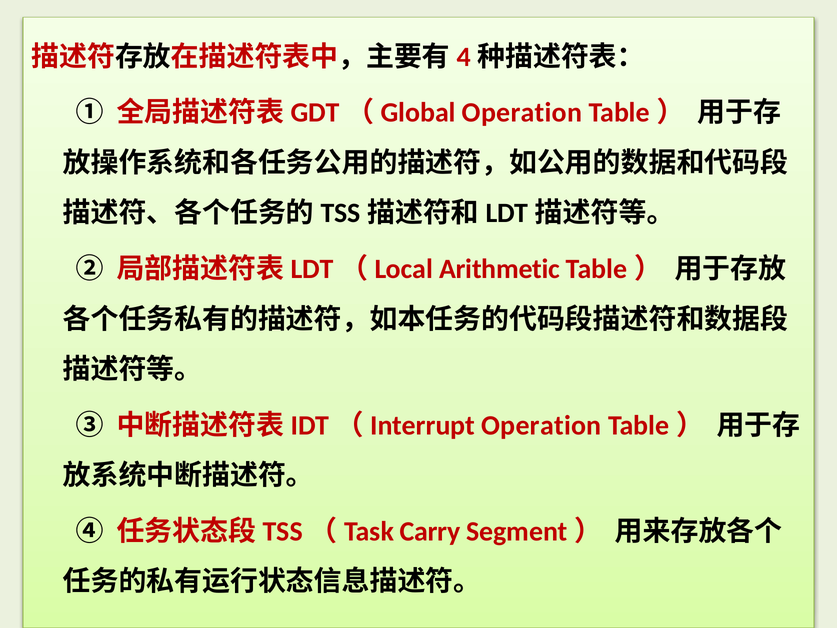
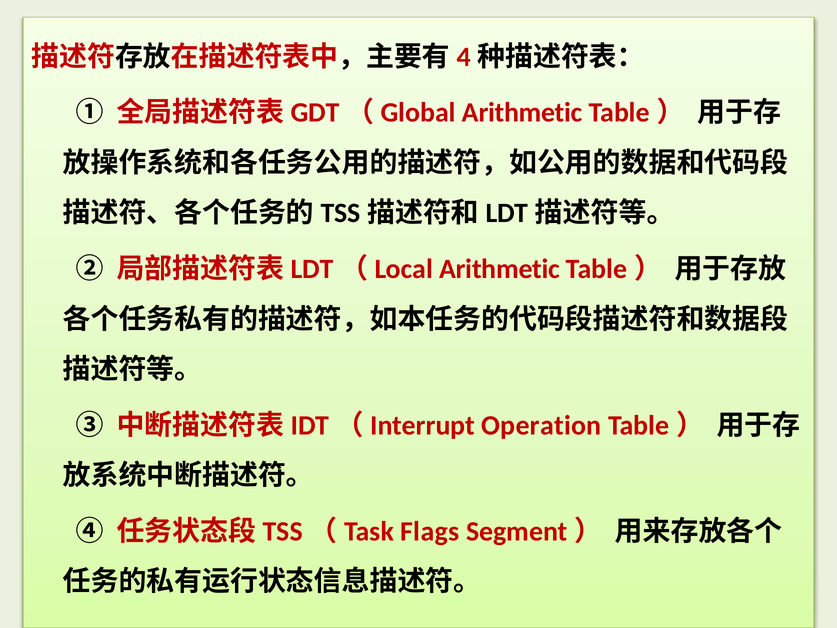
Operation: Operation -> Arithmetic (522, 113)
Carry: Carry -> Flags (430, 531)
